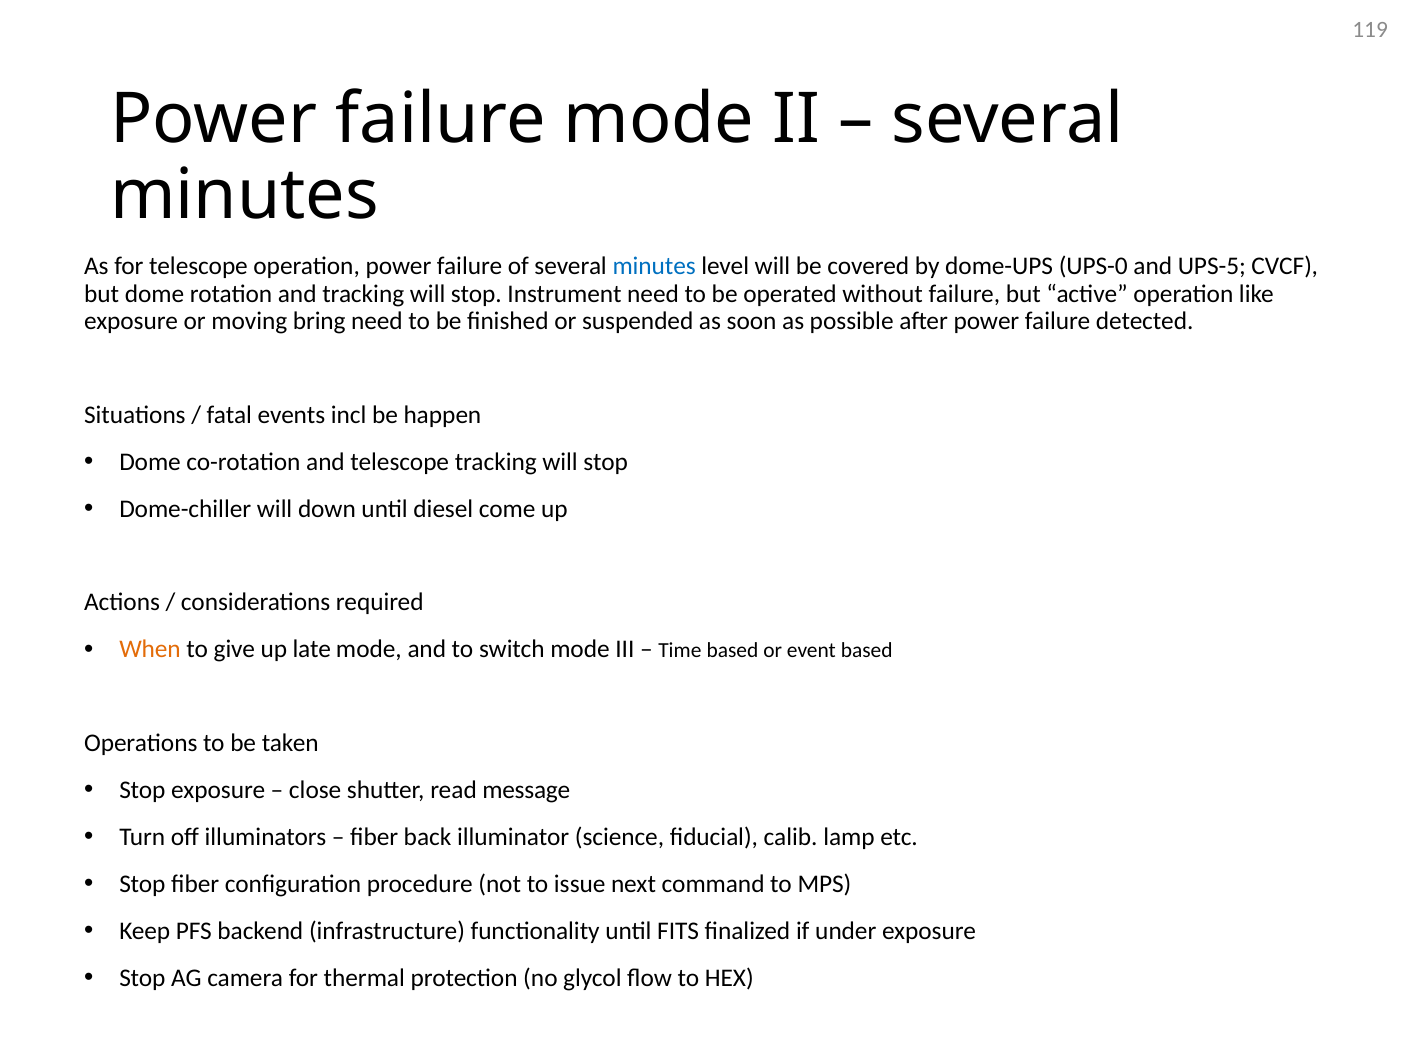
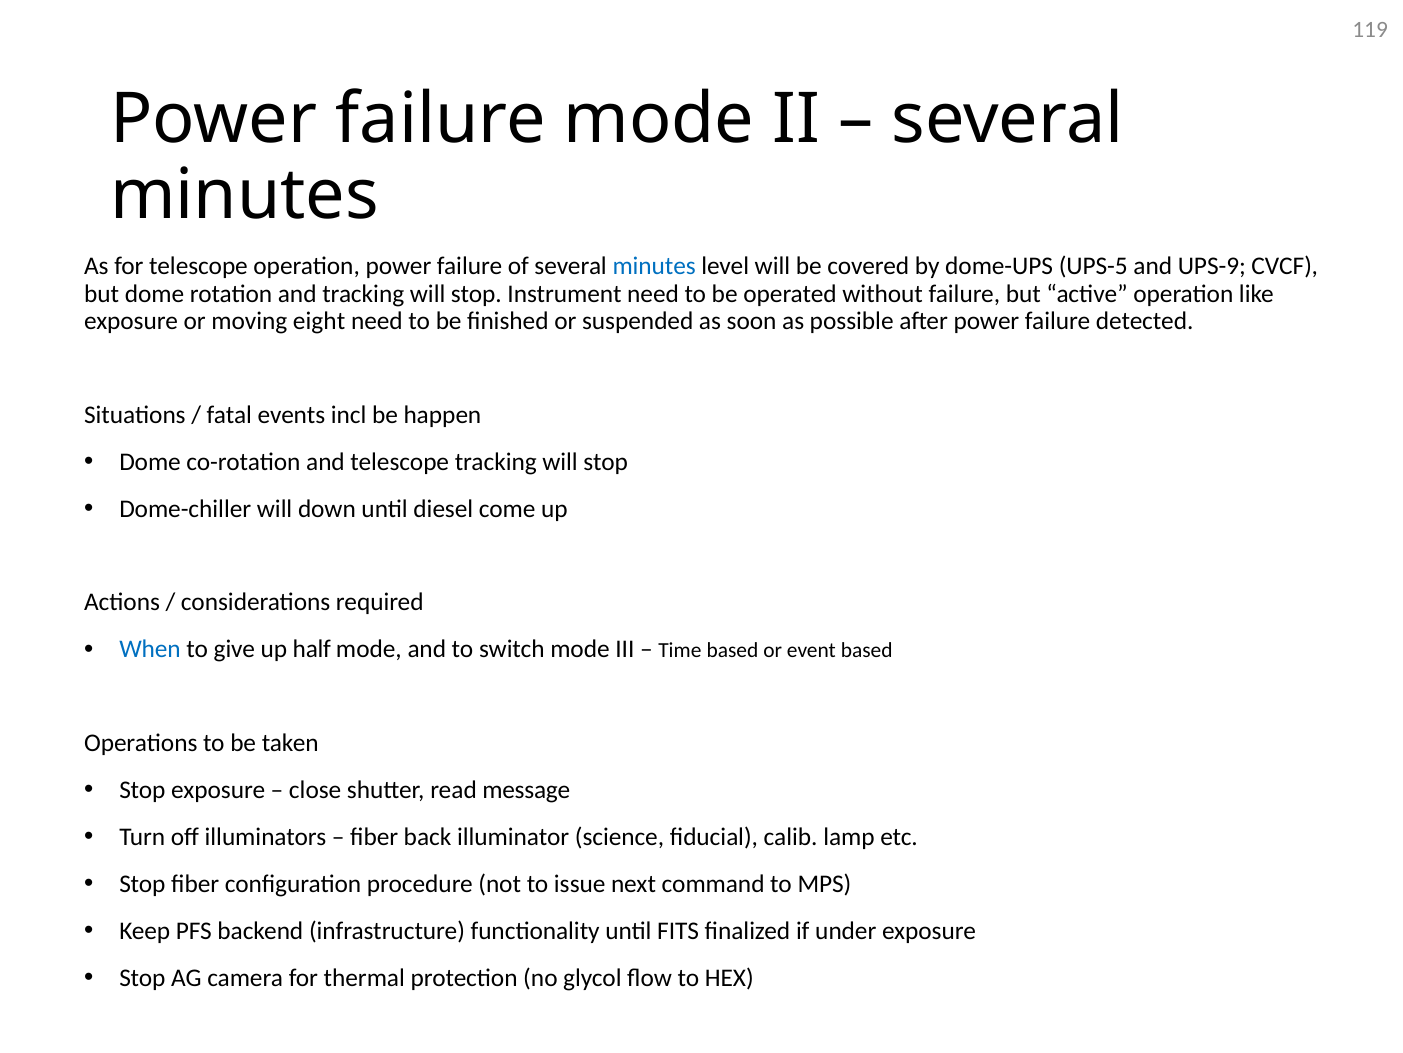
UPS-0: UPS-0 -> UPS-5 (1093, 266)
UPS-5: UPS-5 -> UPS-9 (1212, 266)
bring: bring -> eight (319, 321)
When colour: orange -> blue (150, 649)
late: late -> half (312, 649)
